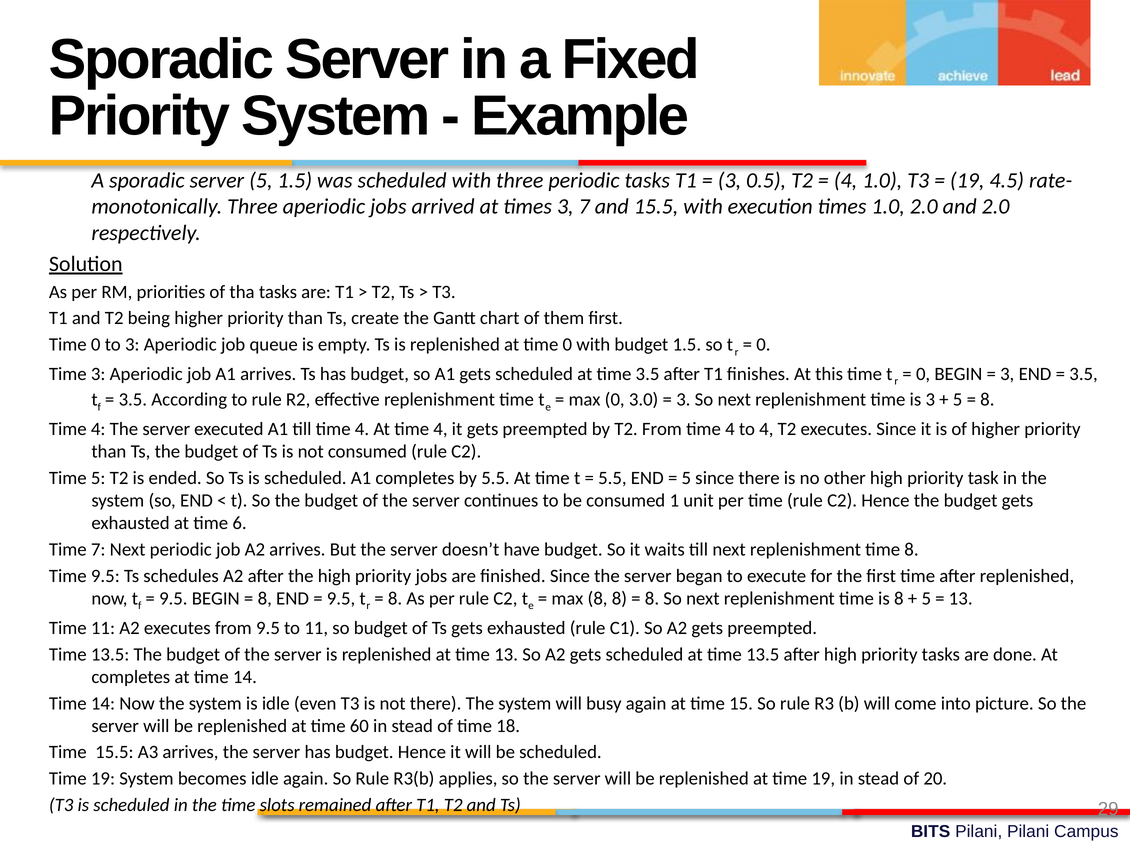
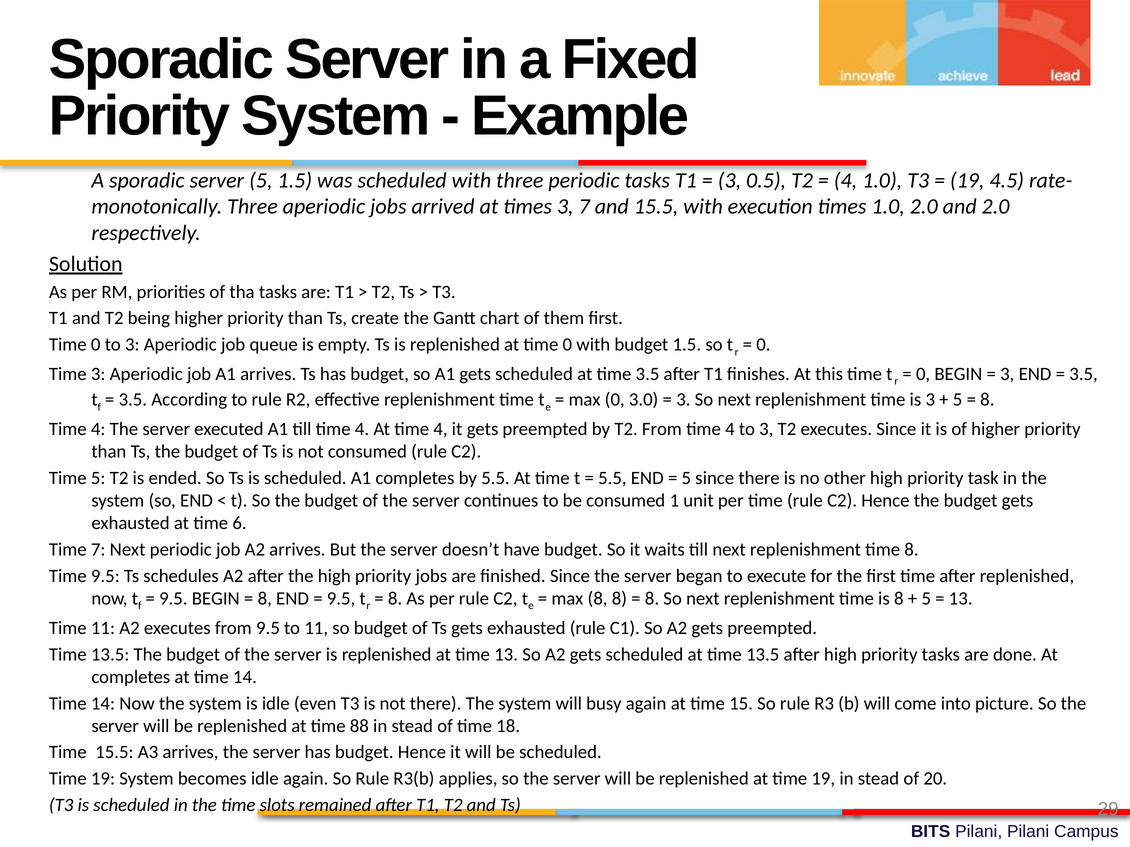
4 to 4: 4 -> 3 (766, 429)
60: 60 -> 88 (359, 726)
